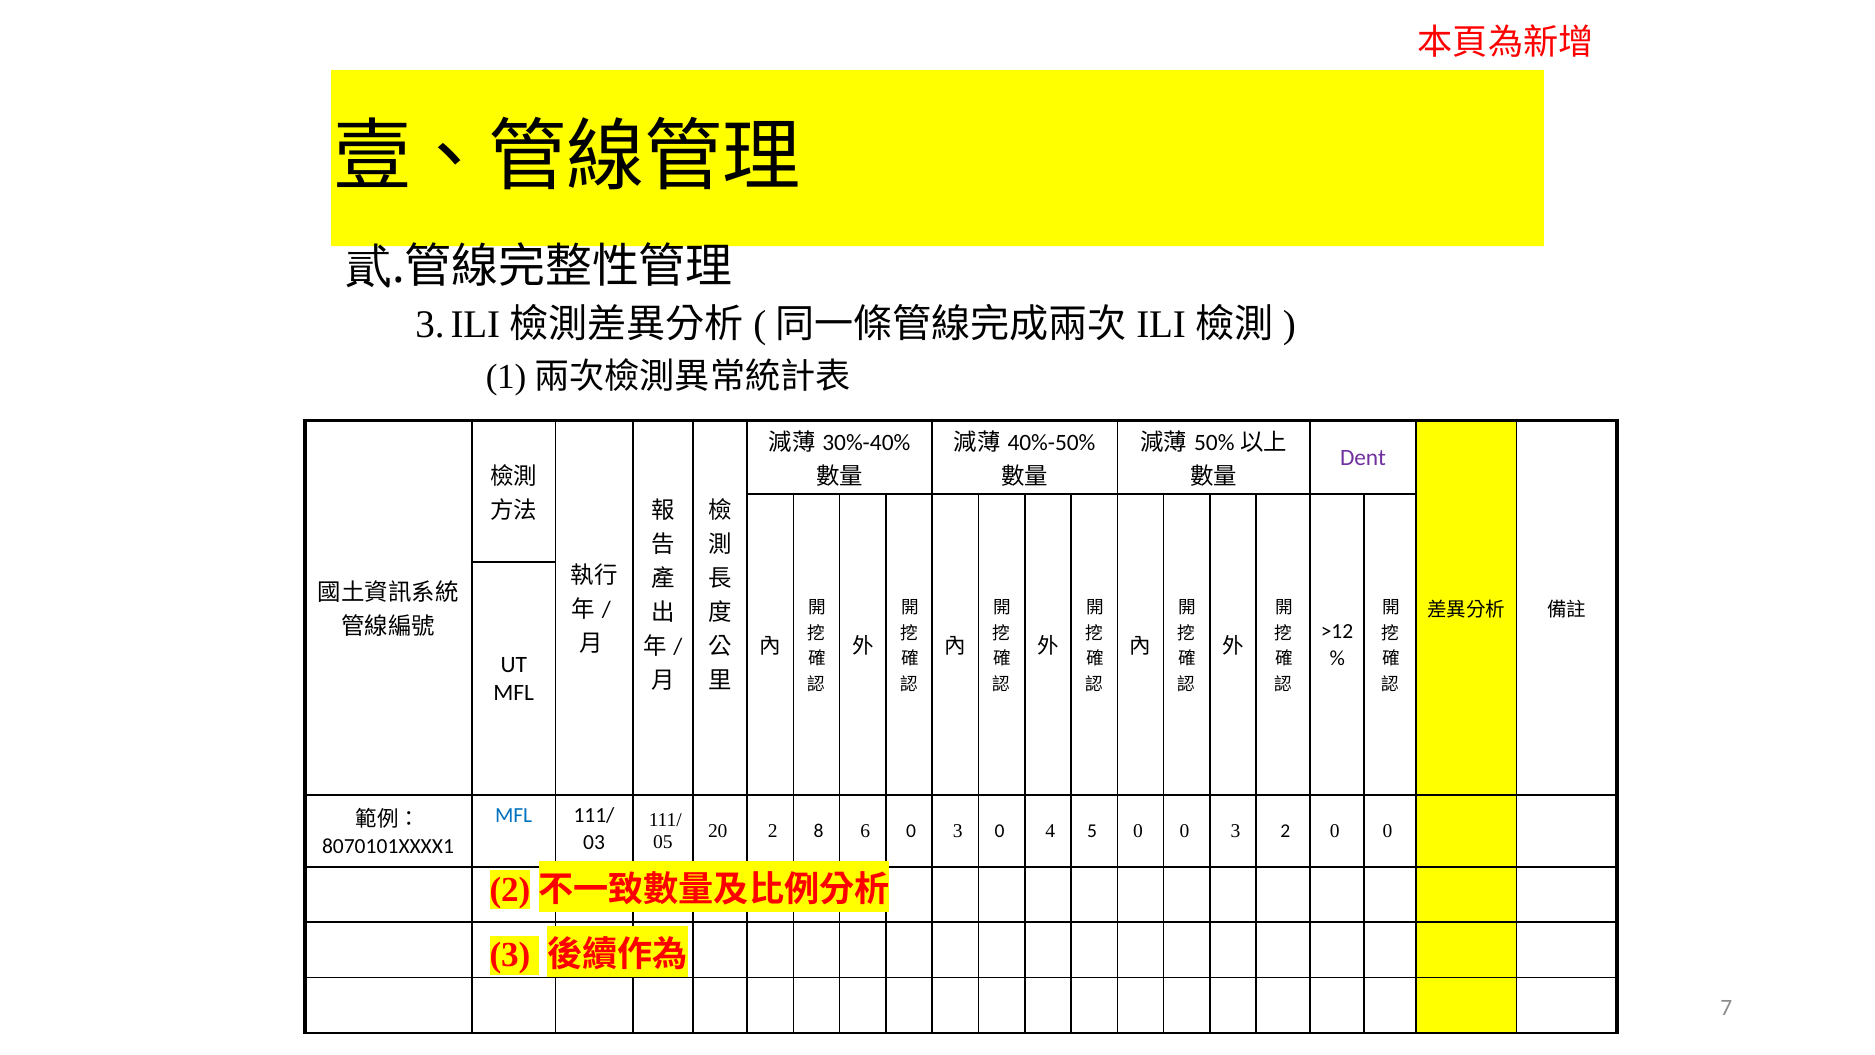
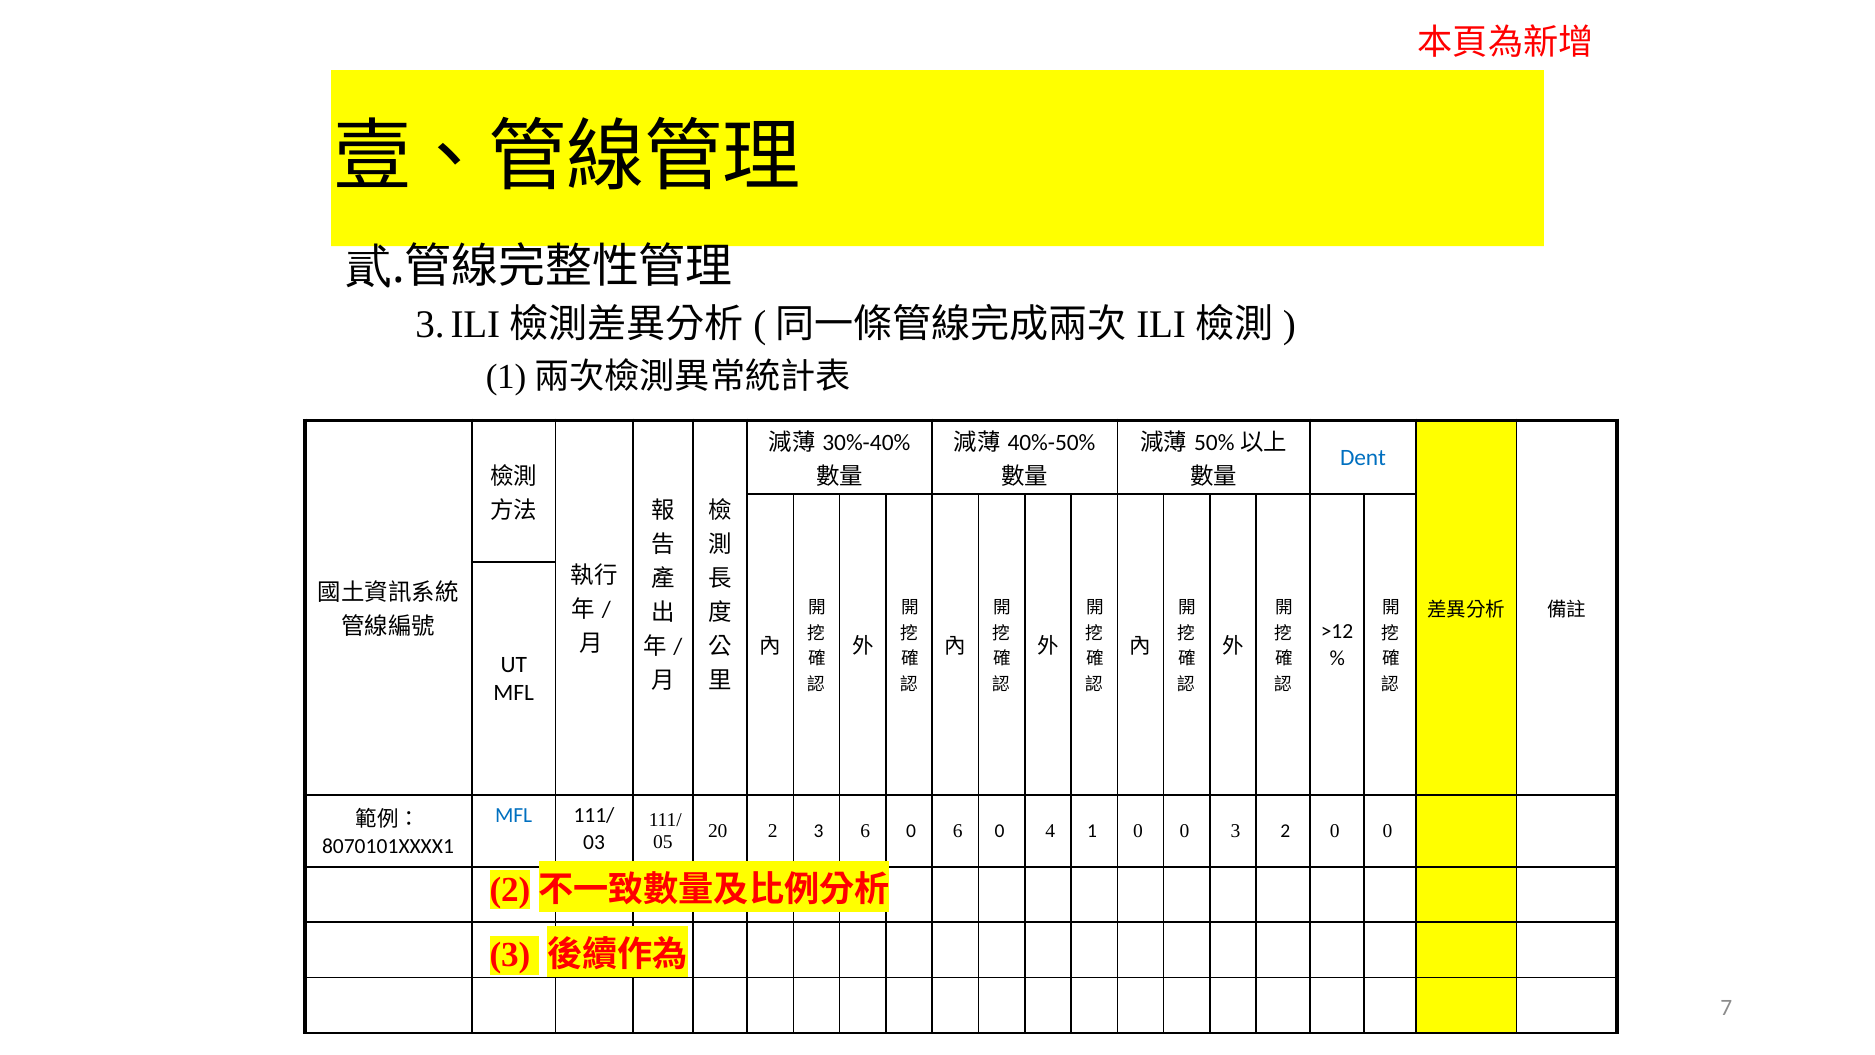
Dent colour: purple -> blue (1363, 457)
2 8: 8 -> 3 (819, 831)
6 0 3: 3 -> 6 (958, 831)
5: 5 -> 1 (1092, 831)
